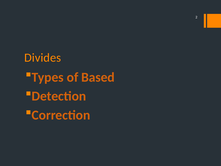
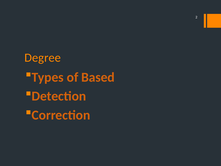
Divides: Divides -> Degree (43, 58)
